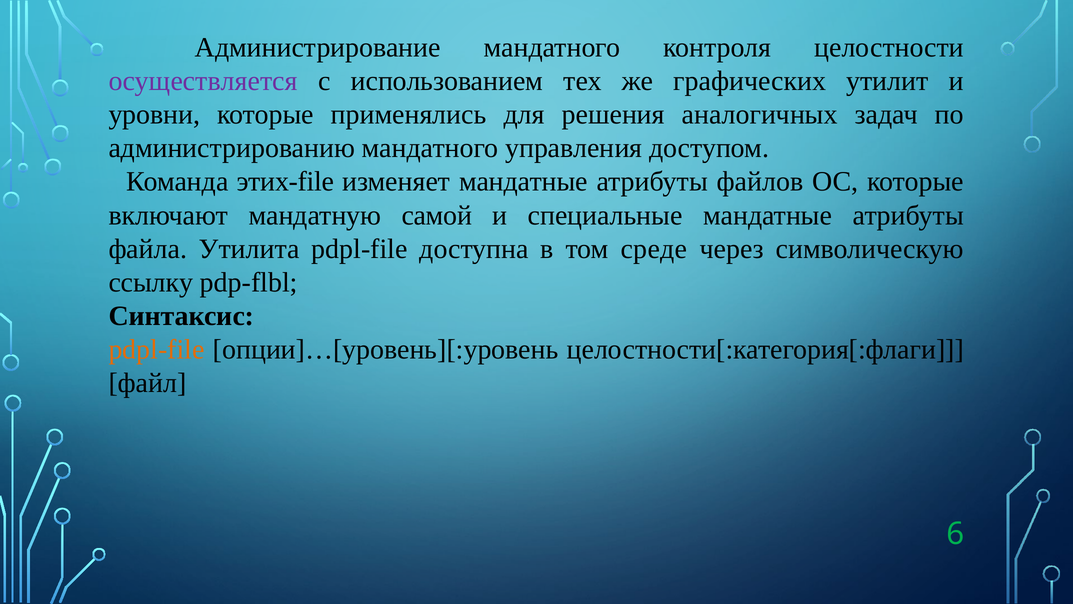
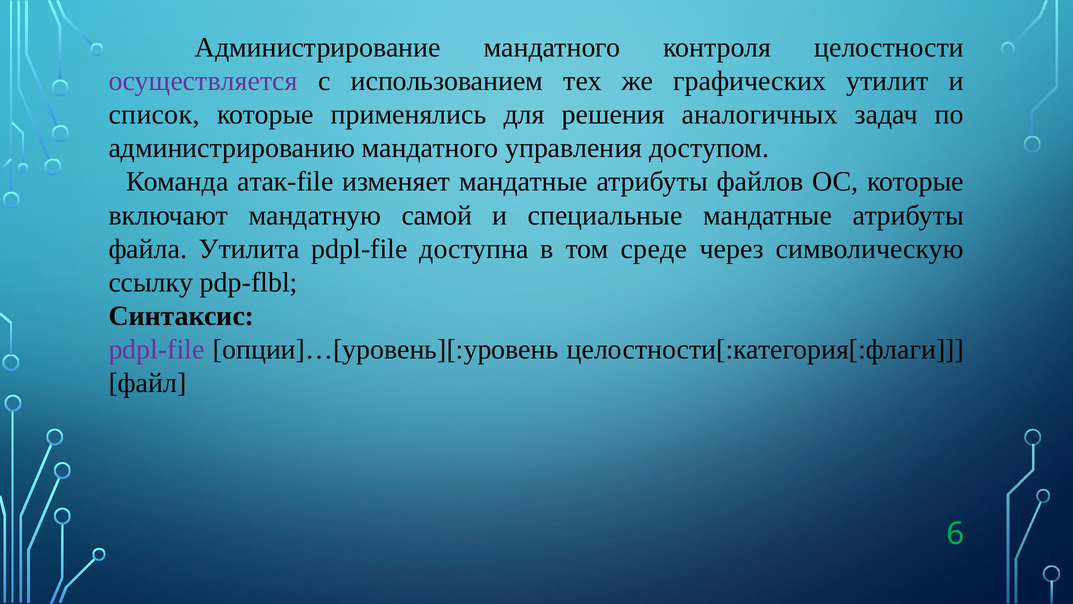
уровни: уровни -> список (154, 115)
этих-file: этих-file -> атак-file (285, 182)
pdpl-file colour: orange -> purple (156, 349)
